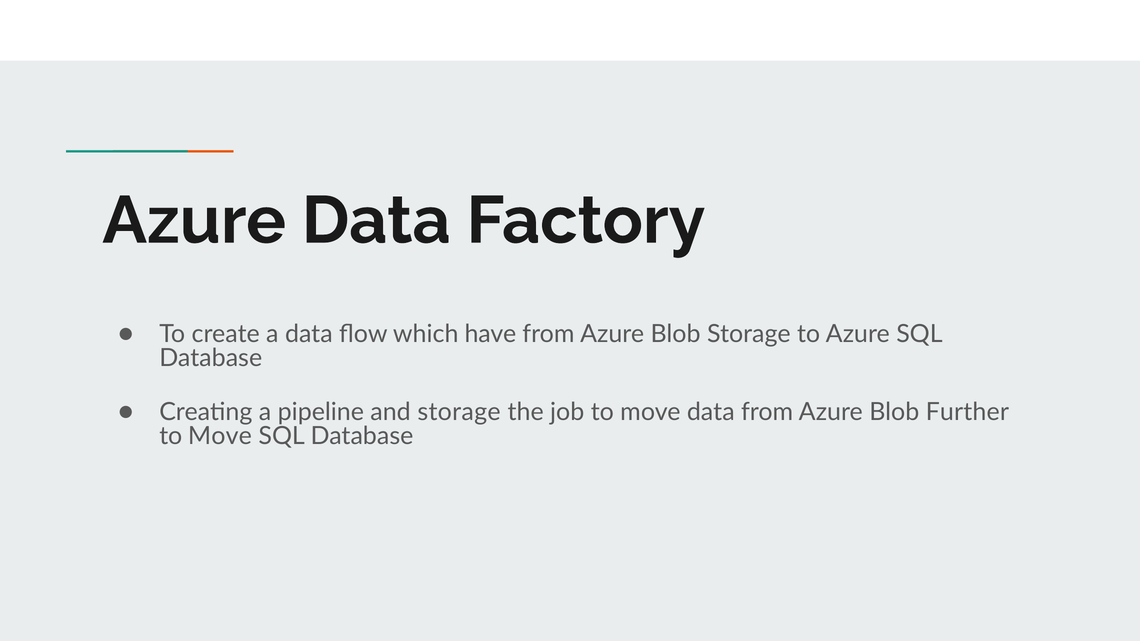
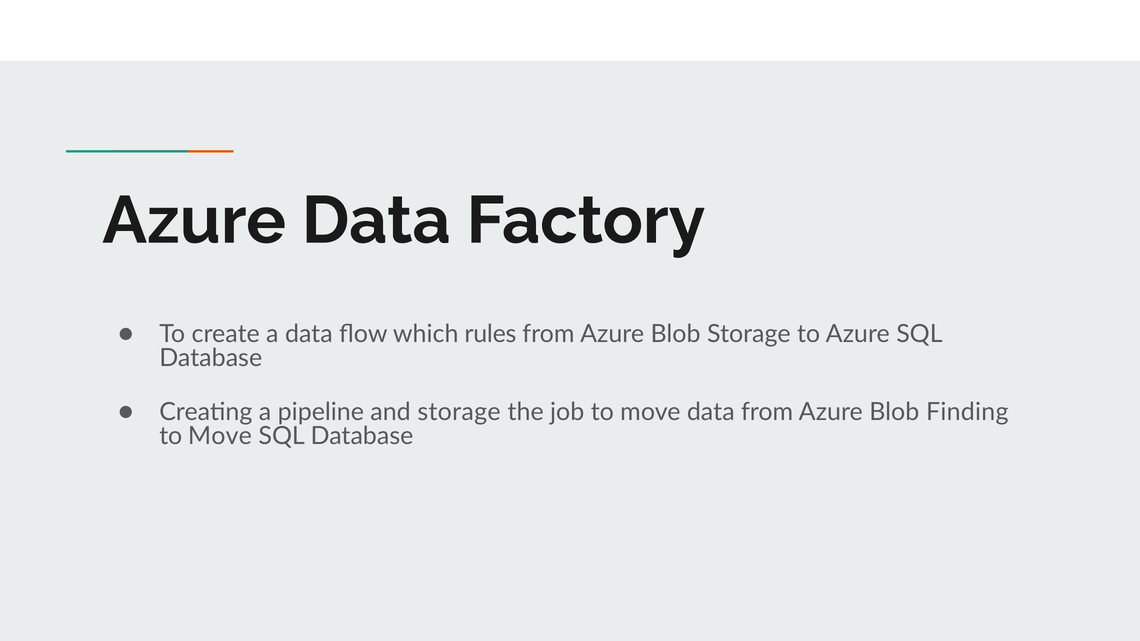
have: have -> rules (490, 334)
Further: Further -> Finding (967, 412)
